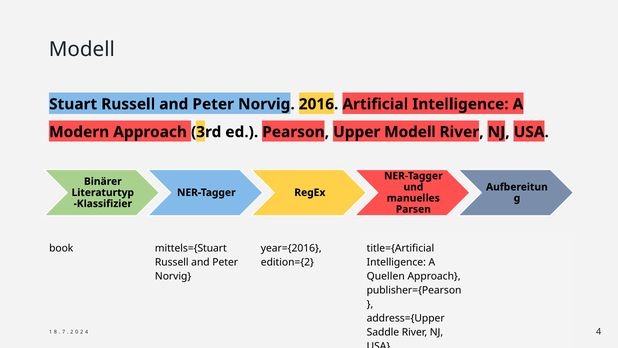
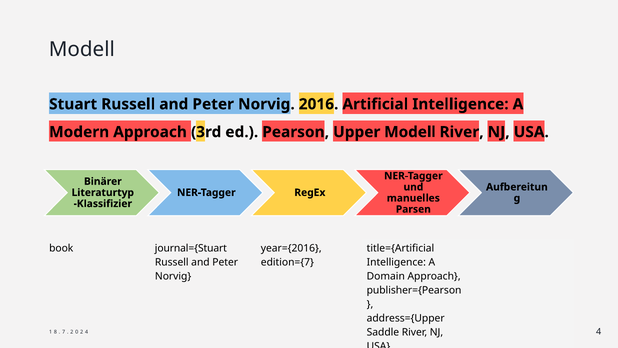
mittels={Stuart: mittels={Stuart -> journal={Stuart (191, 248)
edition={2: edition={2 -> edition={7 (287, 262)
Quellen: Quellen -> Domain (386, 276)
